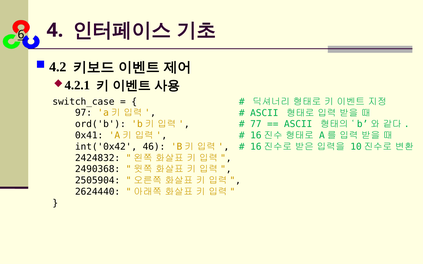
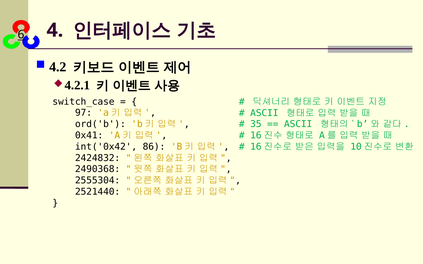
77: 77 -> 35 (256, 124)
46: 46 -> 86 (154, 147)
2505904: 2505904 -> 2555304 (98, 181)
2624440: 2624440 -> 2521440 (98, 192)
